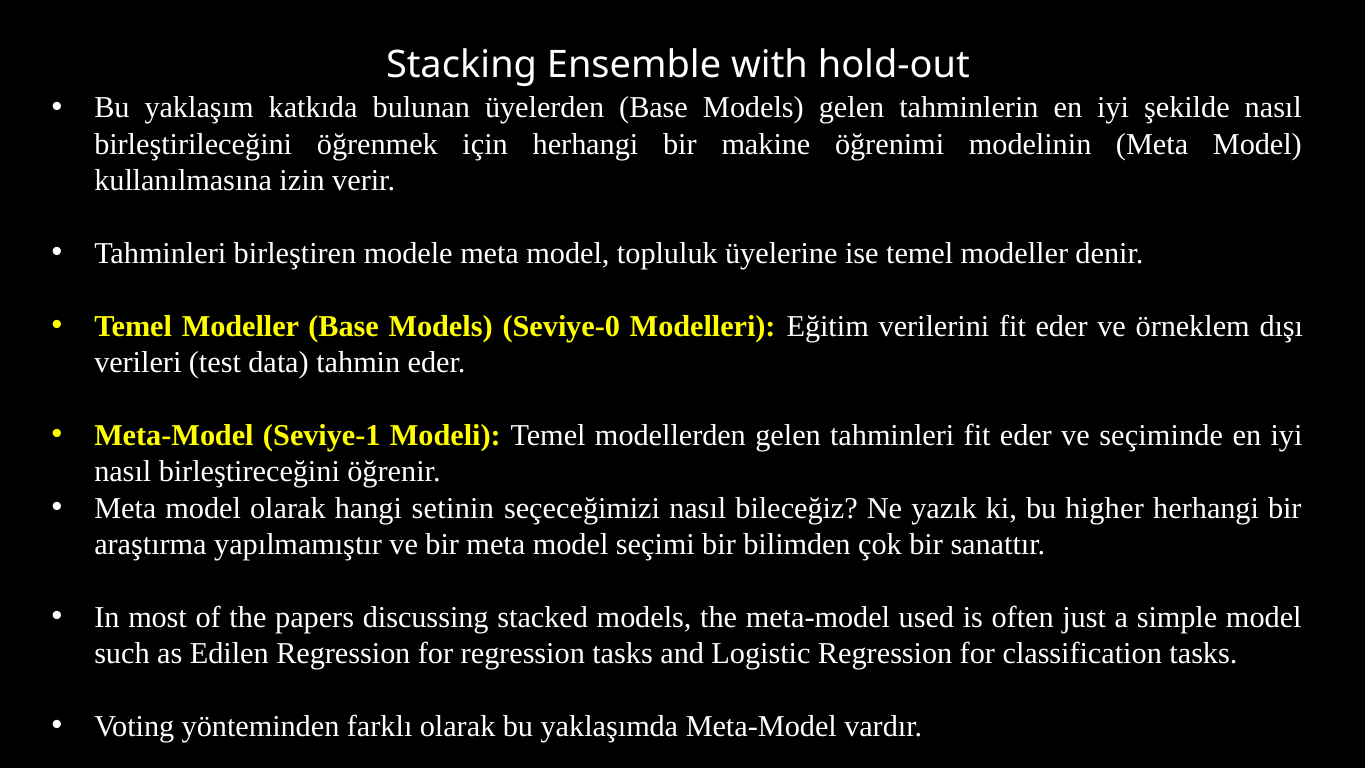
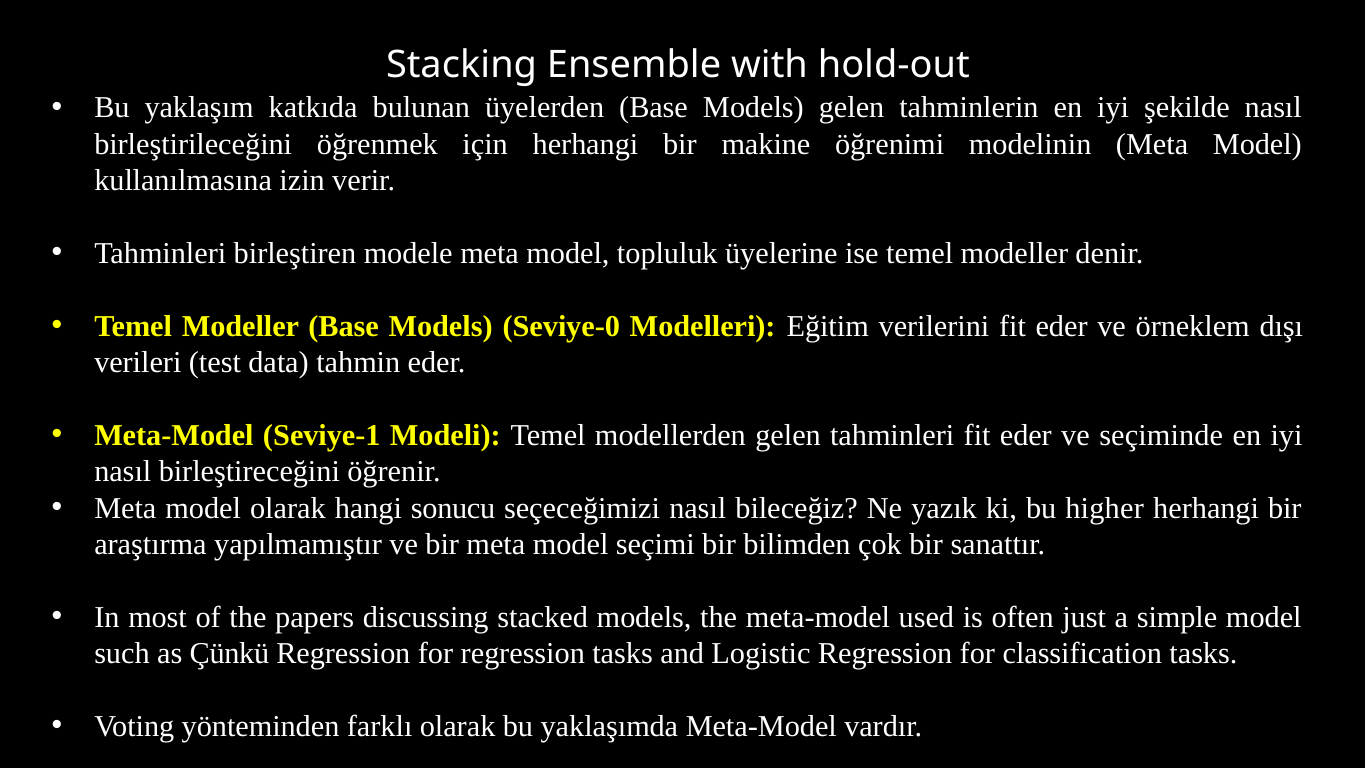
setinin: setinin -> sonucu (453, 508)
Edilen: Edilen -> Çünkü (229, 654)
